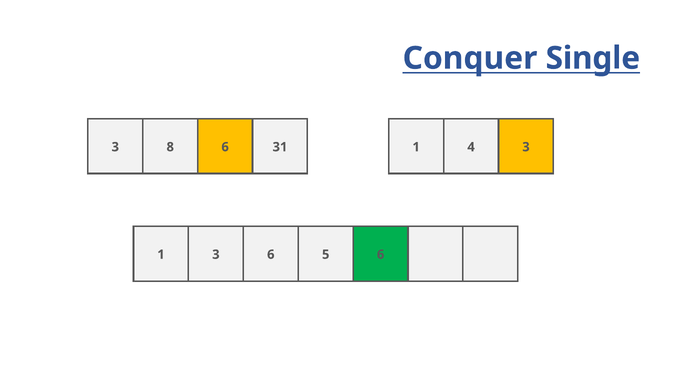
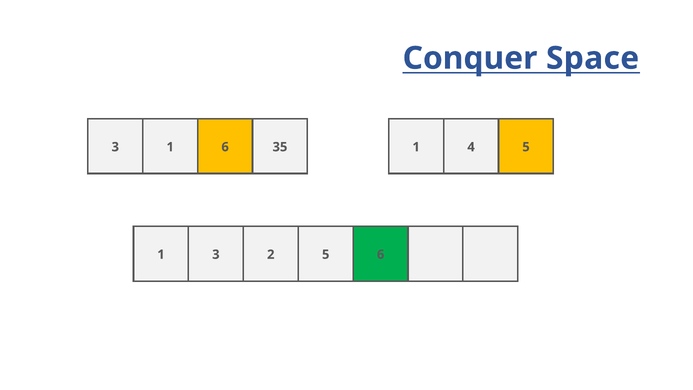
Single: Single -> Space (593, 58)
3 8: 8 -> 1 (170, 147)
31: 31 -> 35 (280, 147)
4 3: 3 -> 5 (526, 147)
3 6: 6 -> 2 (271, 254)
